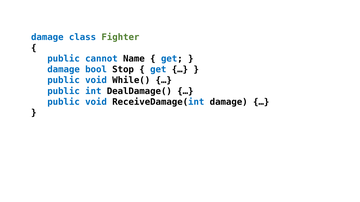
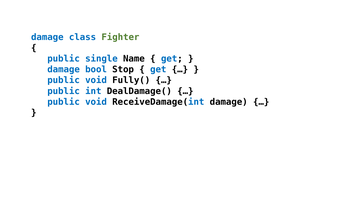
cannot: cannot -> single (101, 59)
While(: While( -> Fully( (131, 80)
